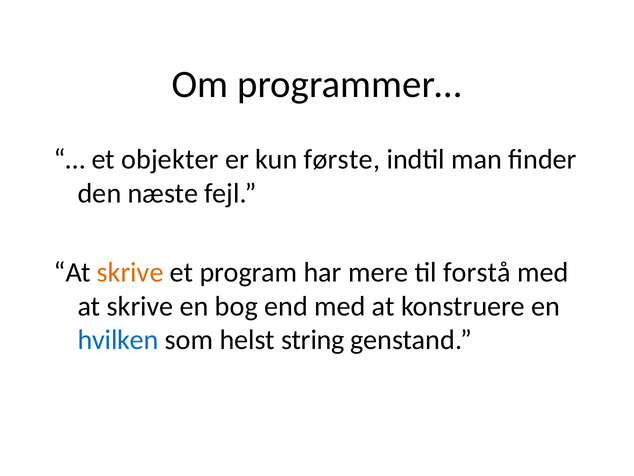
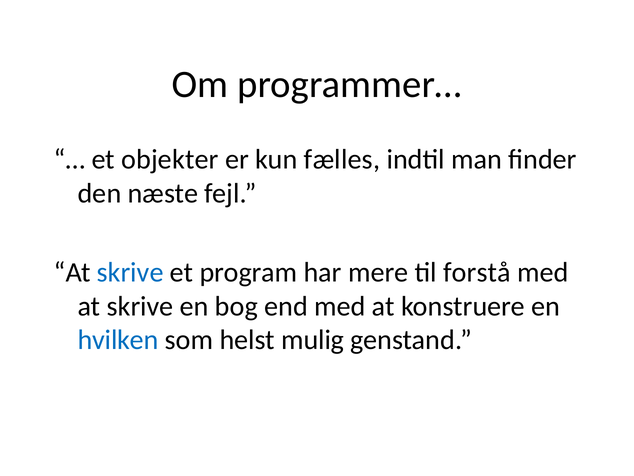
første: første -> fælles (342, 159)
skrive colour: orange -> blue (130, 272)
string: string -> mulig (313, 340)
